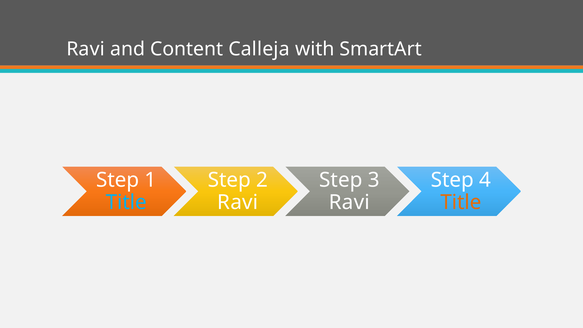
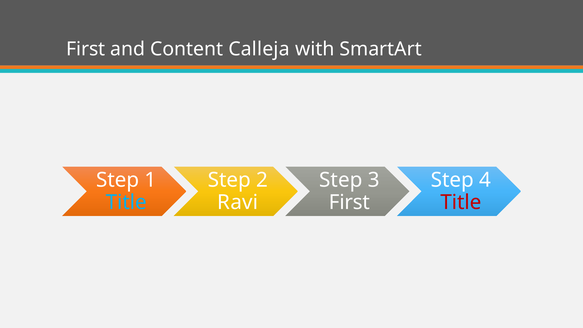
Ravi: Ravi -> First (86, 49)
Ravi: Ravi -> First (349, 202)
Title colour: orange -> red (461, 202)
